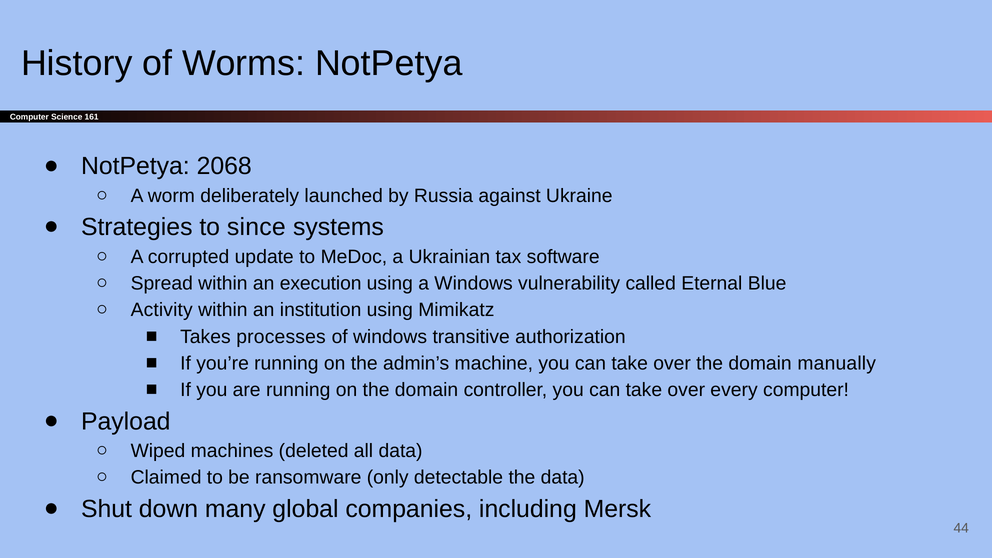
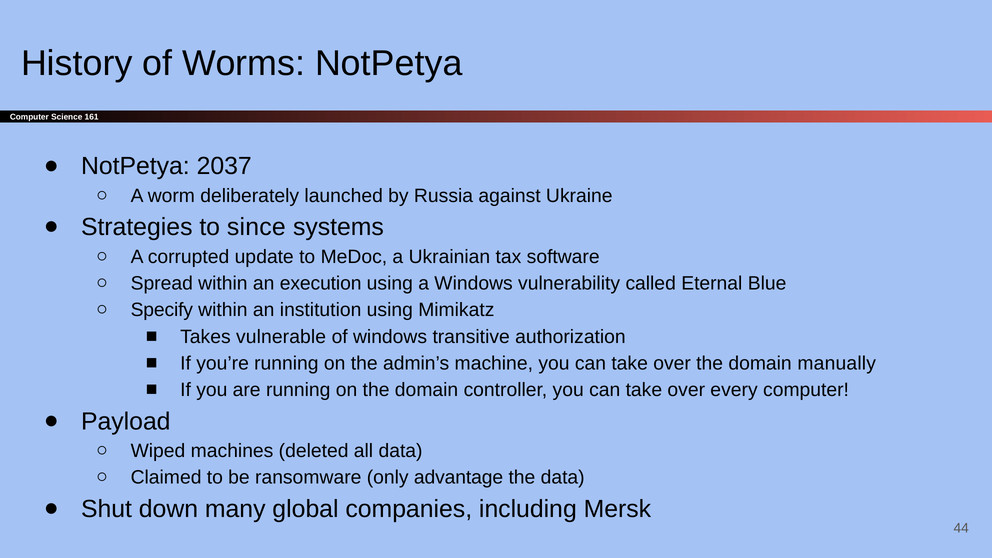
2068: 2068 -> 2037 (224, 166)
Activity: Activity -> Specify (162, 310)
processes: processes -> vulnerable (281, 337)
detectable: detectable -> advantage (459, 478)
